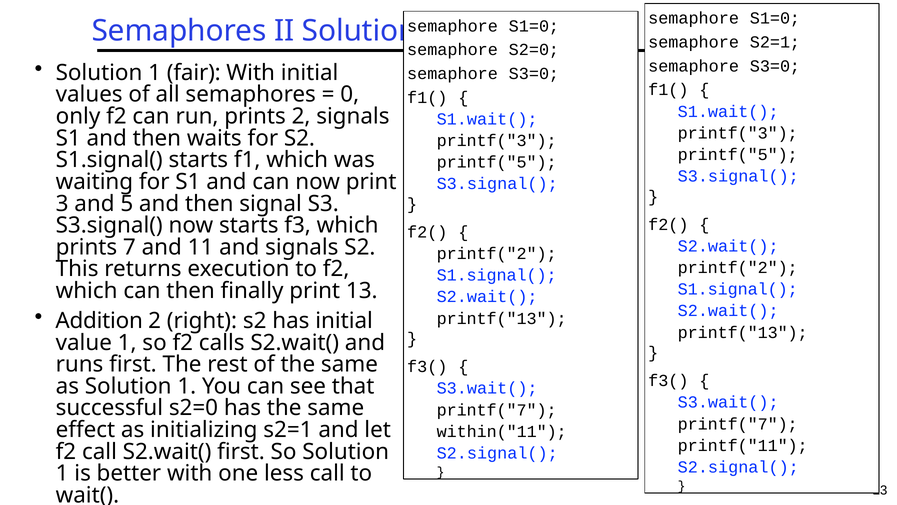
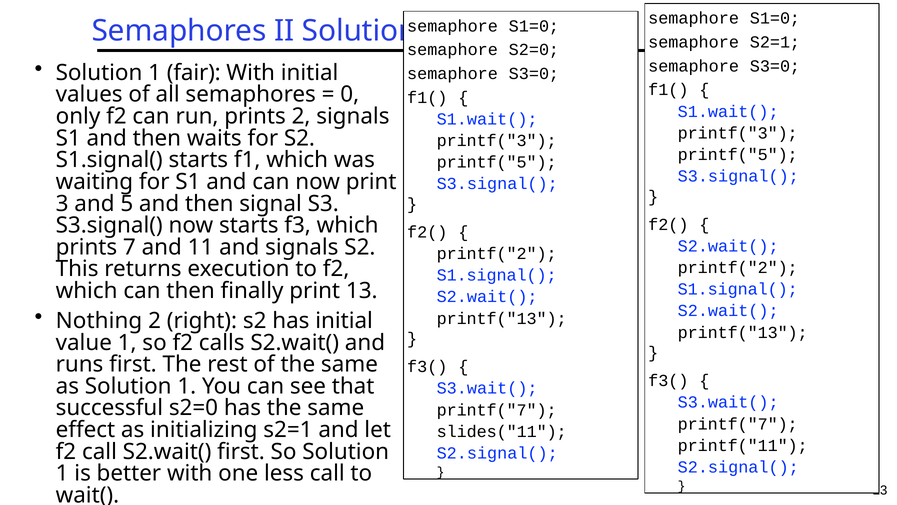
Addition: Addition -> Nothing (99, 320)
within("11: within("11 -> slides("11 (502, 431)
